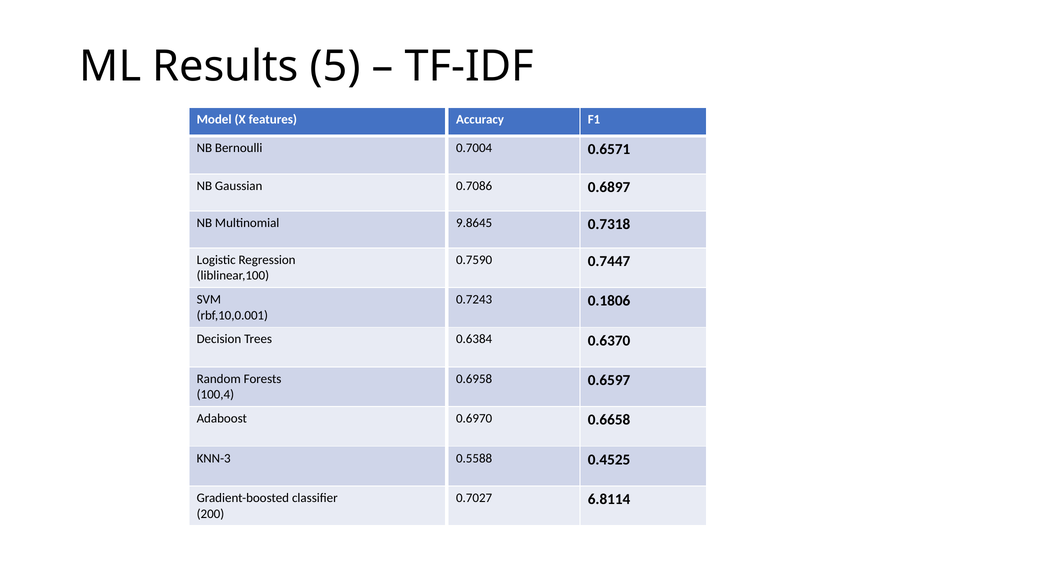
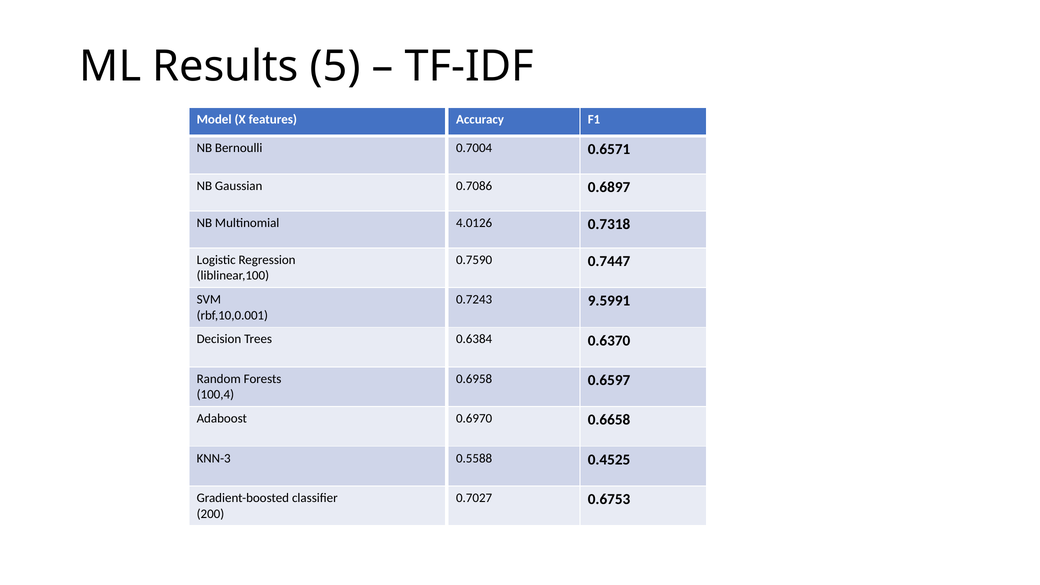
9.8645: 9.8645 -> 4.0126 (474, 223)
0.1806: 0.1806 -> 9.5991 (609, 301)
6.8114: 6.8114 -> 0.6753 (609, 499)
